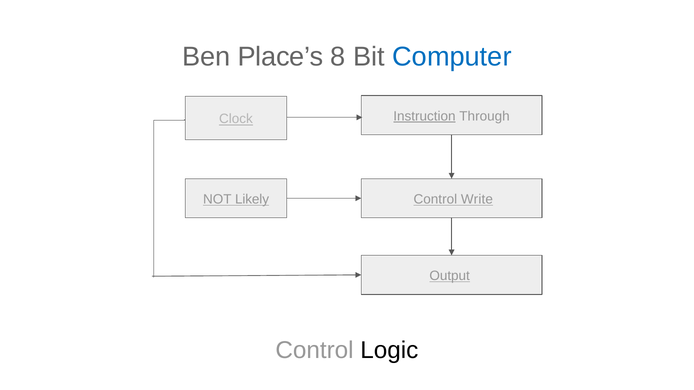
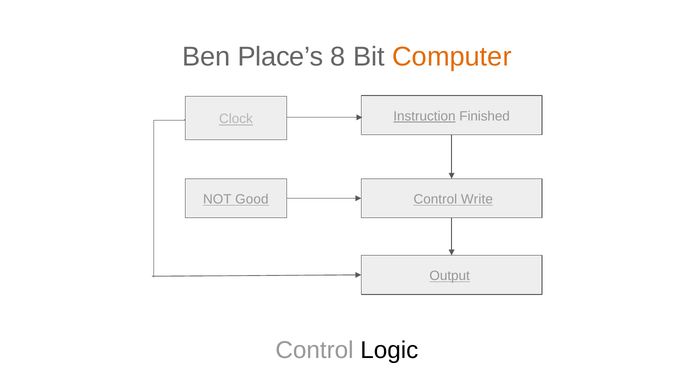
Computer colour: blue -> orange (452, 57)
Through: Through -> Finished (485, 116)
Likely: Likely -> Good (252, 199)
